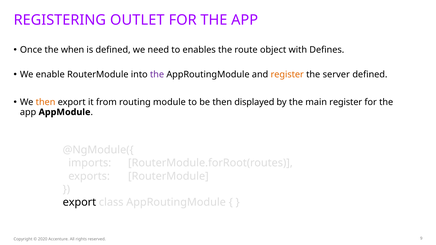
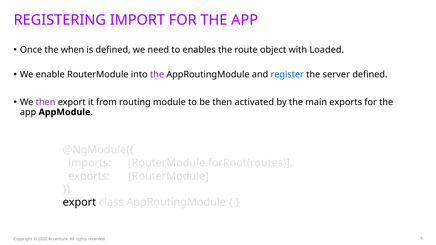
OUTLET: OUTLET -> IMPORT (137, 20)
Defines: Defines -> Loaded (327, 50)
register colour: orange -> blue (287, 75)
then colour: orange -> purple (46, 102)
displayed: displayed -> activated (254, 102)
main register: register -> exports (346, 102)
